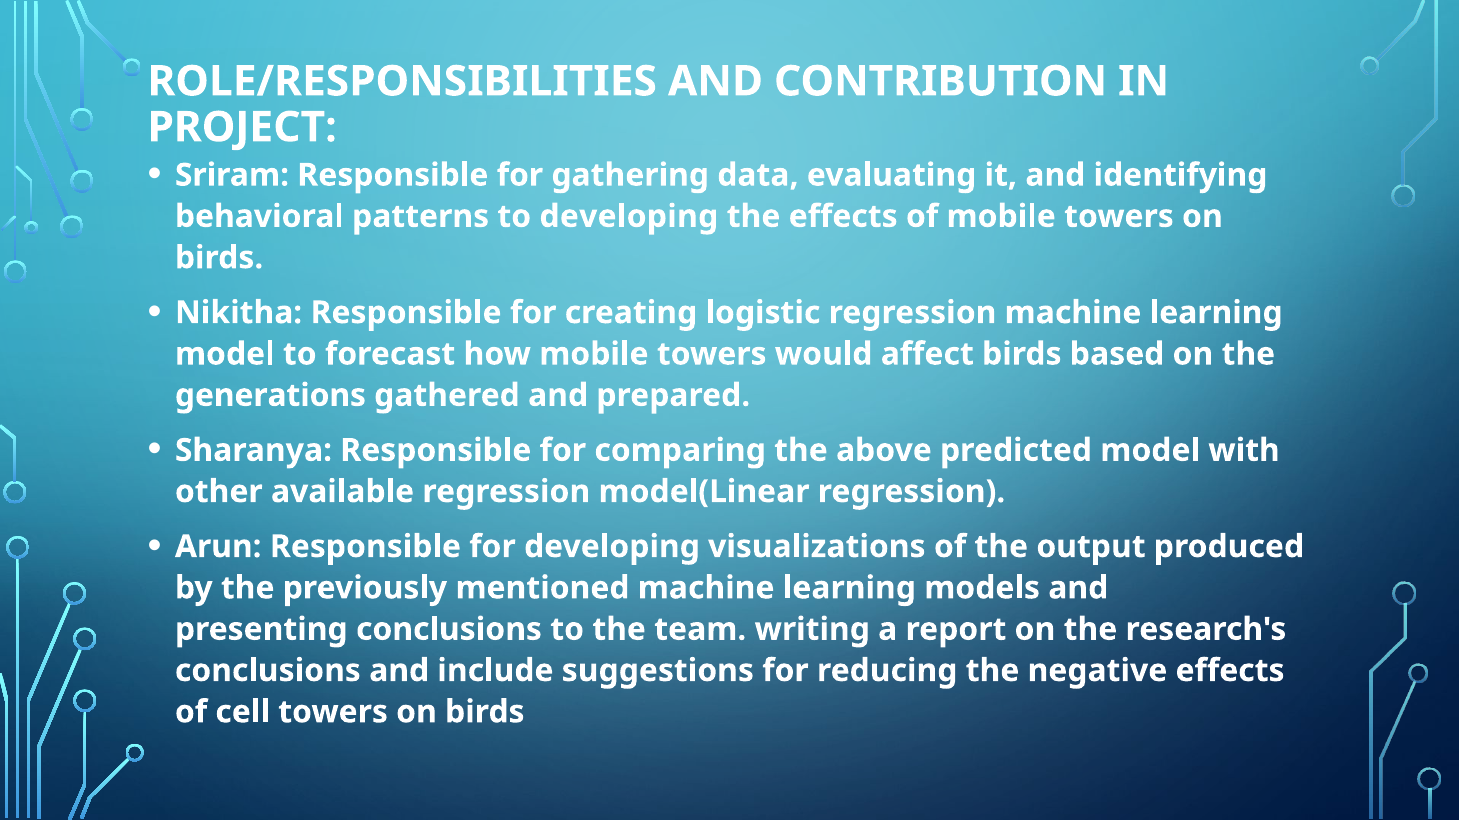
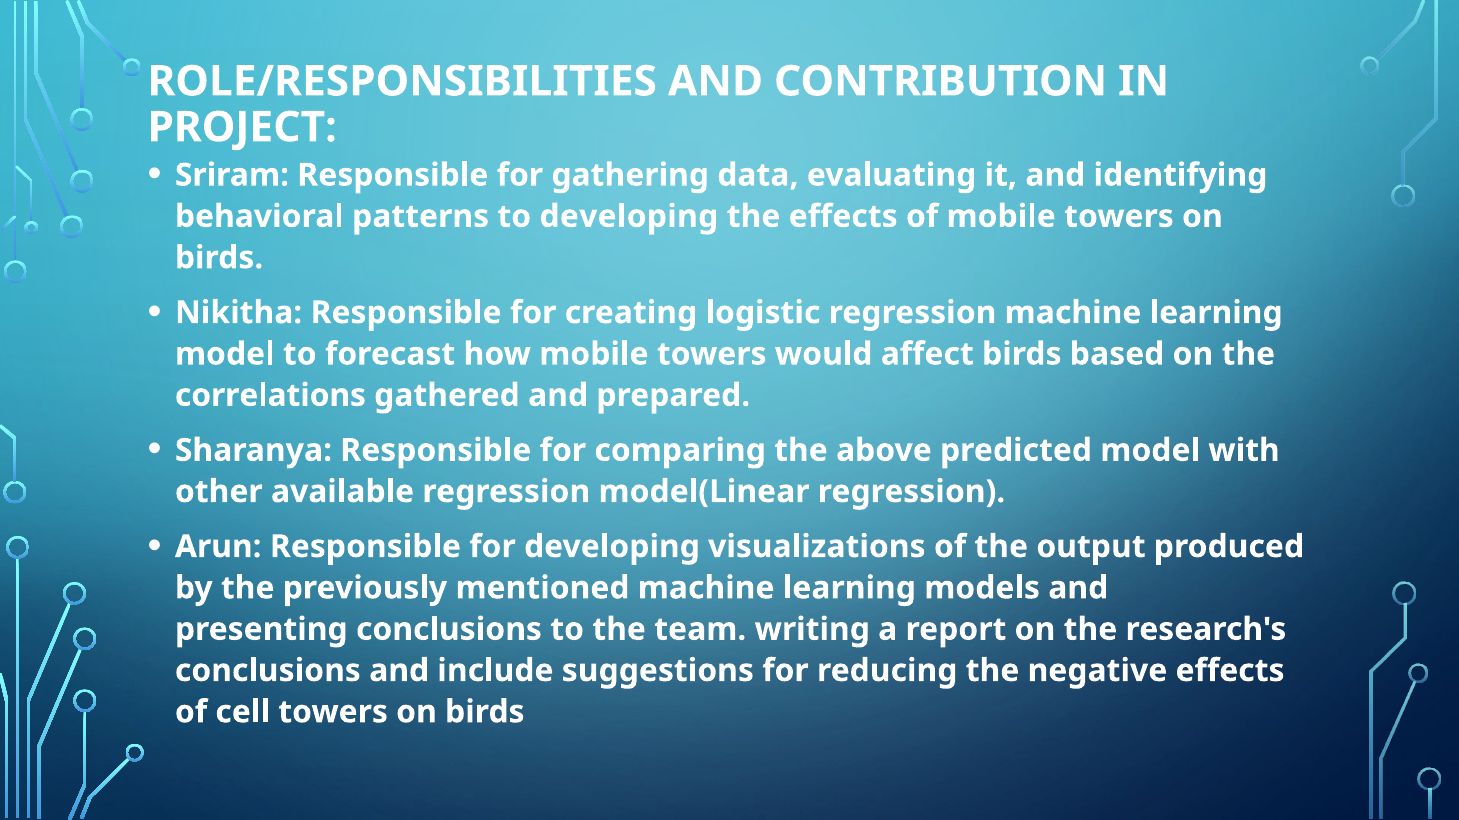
generations: generations -> correlations (270, 396)
